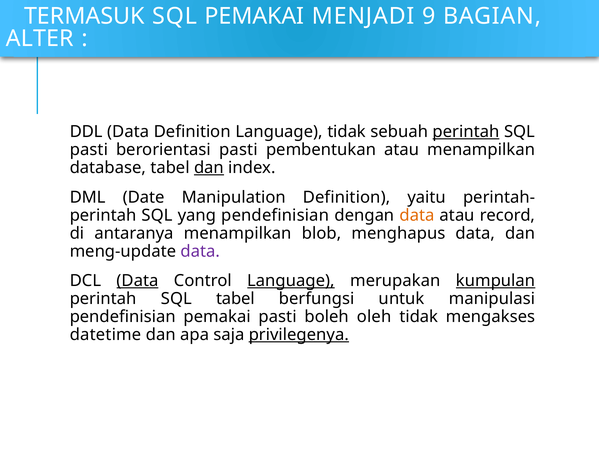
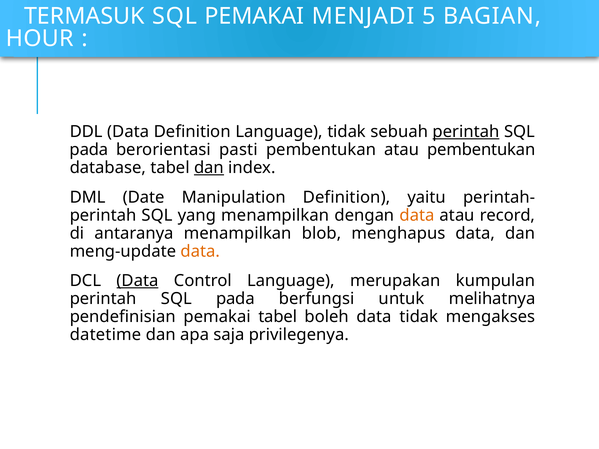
9: 9 -> 5 (429, 16)
ALTER: ALTER -> HOUR (40, 39)
pasti: pasti -> pada (89, 150)
atau menampilkan: menampilkan -> pembentukan (481, 150)
yang pendefinisian: pendefinisian -> menampilkan (275, 215)
data colour: purple -> orange (200, 251)
Language underline: present -> none (291, 281)
kumpulan underline: present -> none (496, 281)
tabel: tabel -> pada (235, 299)
manipulasi: manipulasi -> melihatnya (492, 299)
pemakai pasti: pasti -> tabel (278, 317)
boleh oleh: oleh -> data (374, 317)
privilegenya underline: present -> none (299, 335)
